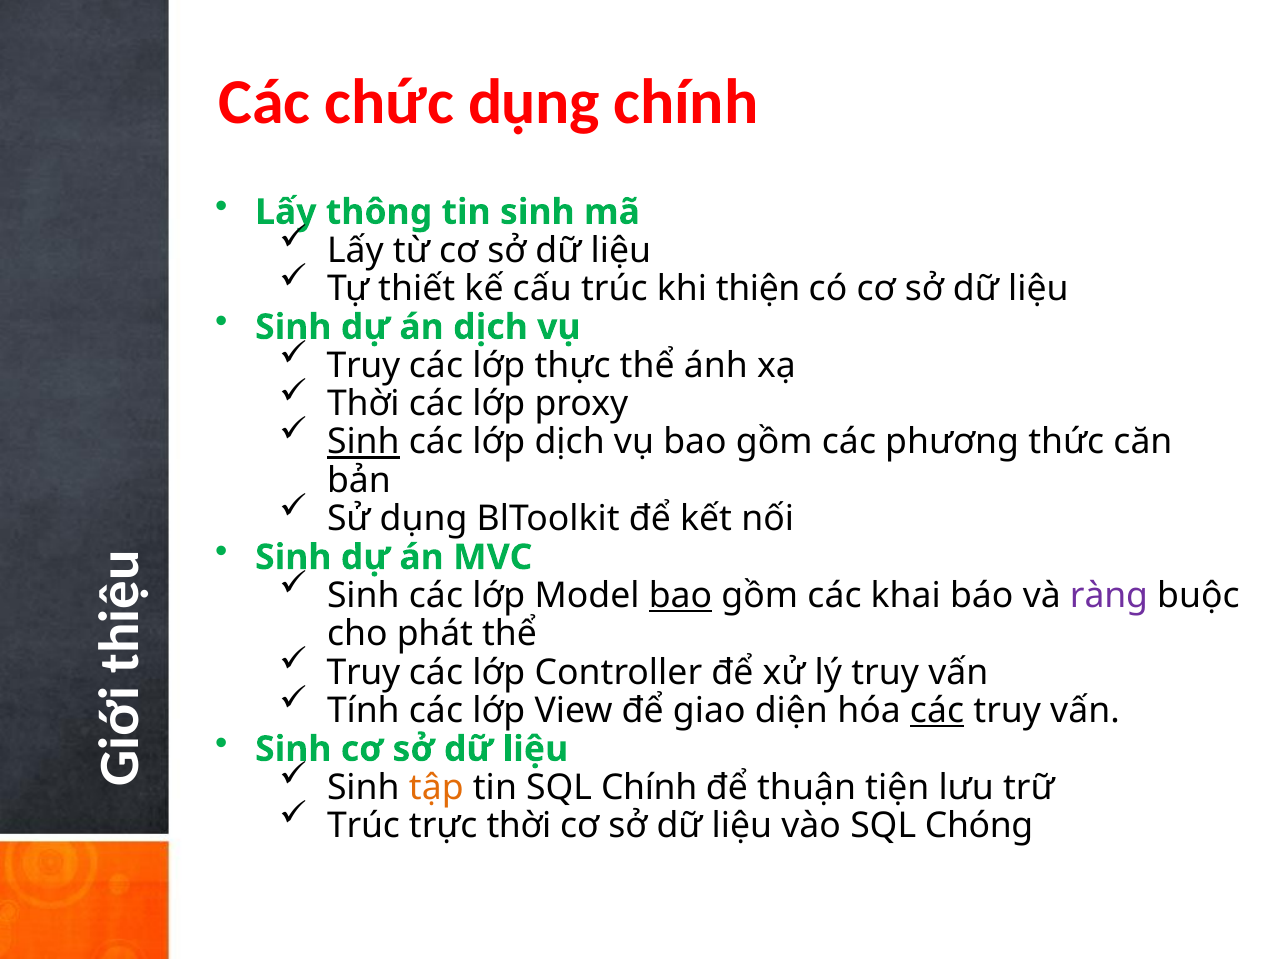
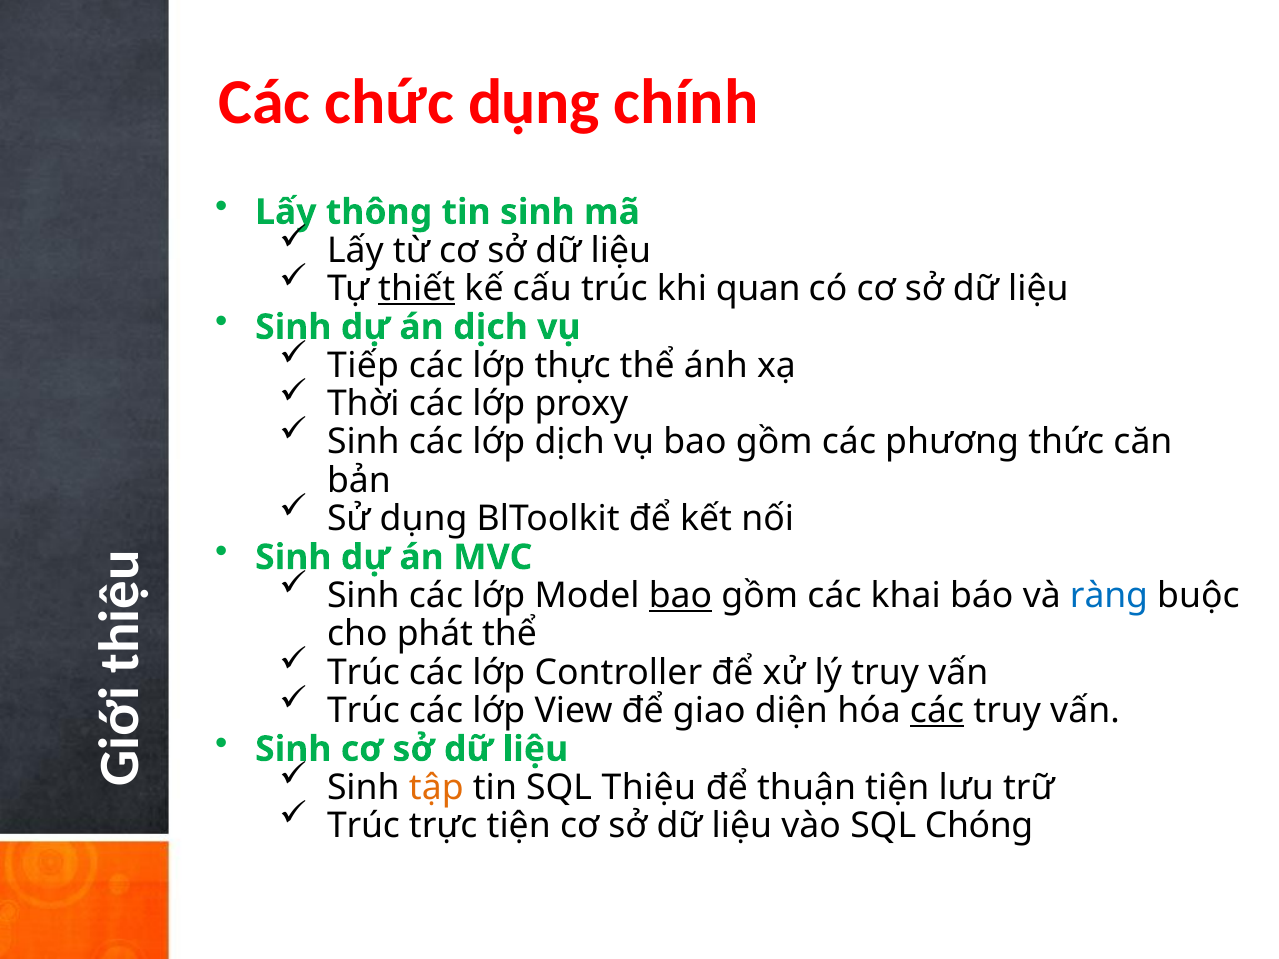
thiết underline: none -> present (417, 289)
thiện: thiện -> quan (758, 289)
Truy: Truy -> Tiếp (363, 366)
Sinh underline: present -> none (363, 442)
ràng colour: purple -> blue (1109, 596)
Truy: Truy -> Trúc (363, 673)
Tính: Tính -> Trúc (363, 711)
SQL Chính: Chính -> Thiệu (649, 788)
trực thời: thời -> tiện (519, 826)
